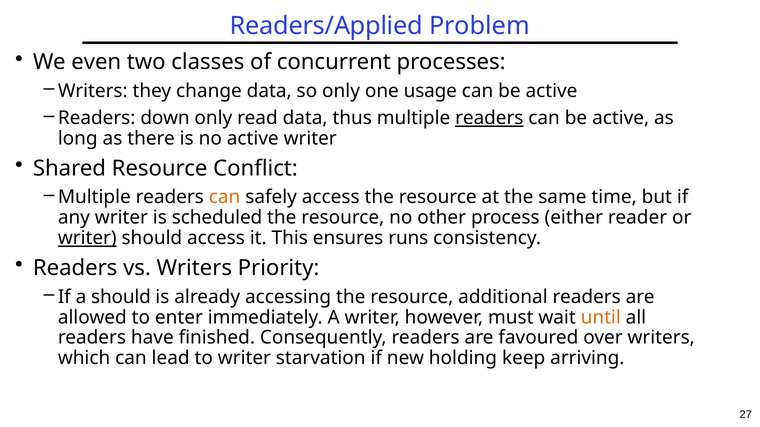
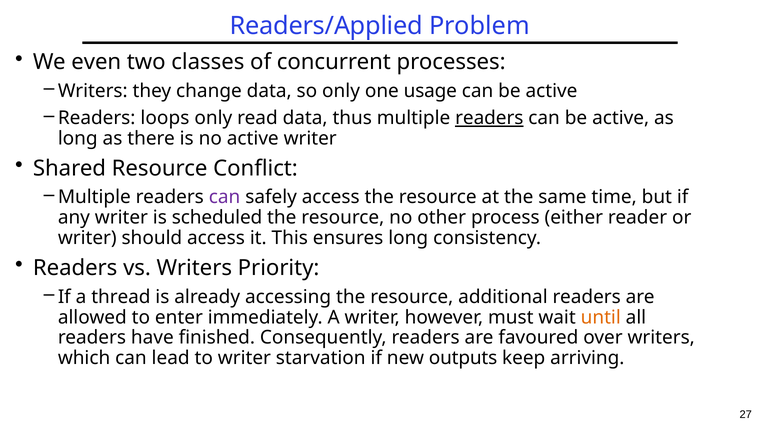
down: down -> loops (165, 118)
can colour: orange -> purple (225, 197)
writer underline: present -> none (87, 238)
ensures runs: runs -> long (408, 238)
a should: should -> thread (121, 297)
holding: holding -> outputs (463, 359)
